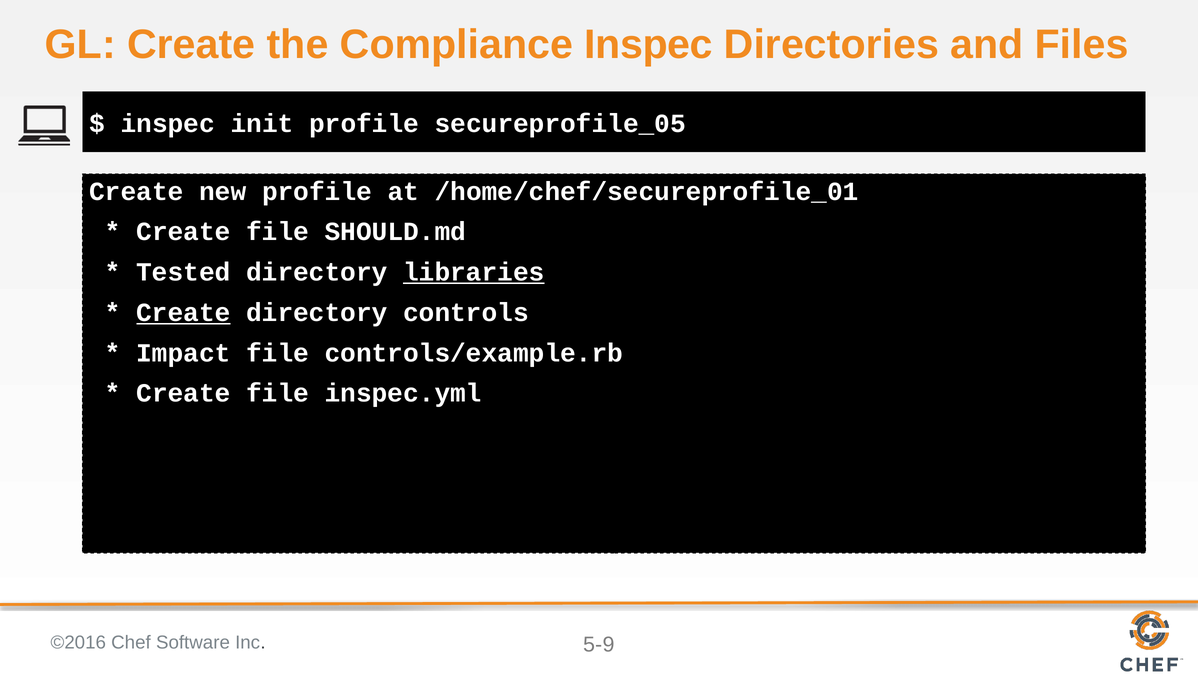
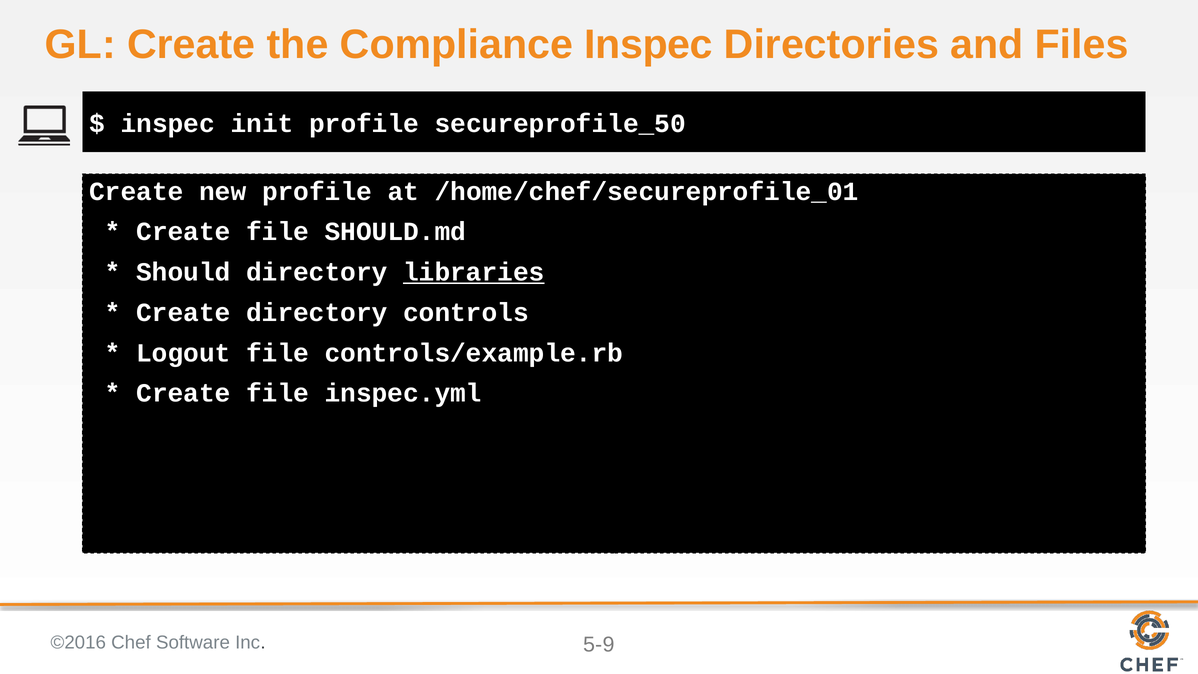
secureprofile_05: secureprofile_05 -> secureprofile_50 (560, 123)
Tested: Tested -> Should (183, 272)
Create underline: present -> none (183, 312)
Impact: Impact -> Logout (183, 353)
